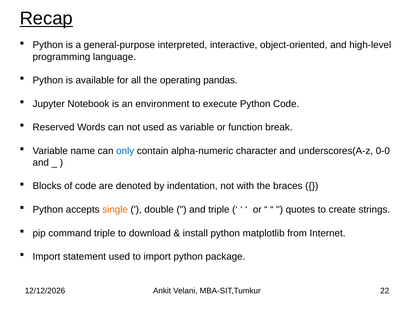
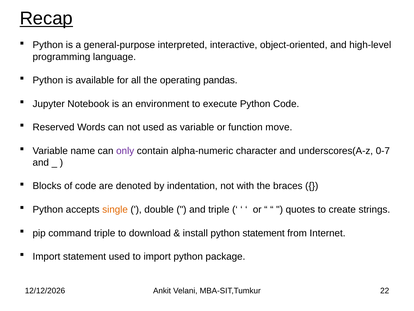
break: break -> move (279, 127)
only colour: blue -> purple (125, 151)
0-0: 0-0 -> 0-7 (383, 151)
python matplotlib: matplotlib -> statement (264, 233)
